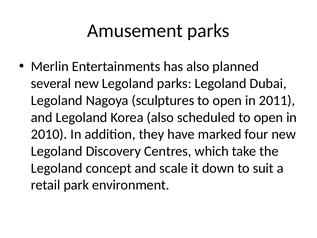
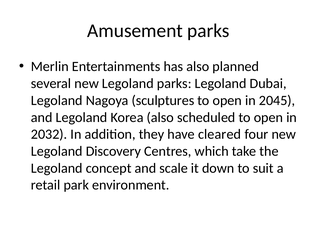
2011: 2011 -> 2045 (277, 100)
2010: 2010 -> 2032 (49, 134)
marked: marked -> cleared (220, 134)
